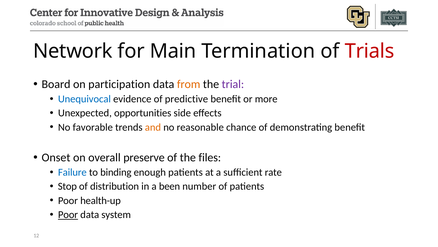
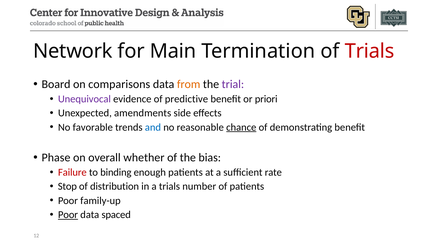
participation: participation -> comparisons (119, 84)
Unequivocal colour: blue -> purple (84, 99)
more: more -> priori (266, 99)
opportunities: opportunities -> amendments (143, 113)
and colour: orange -> blue (153, 127)
chance underline: none -> present (241, 127)
Onset: Onset -> Phase (56, 157)
preserve: preserve -> whether (144, 157)
files: files -> bias (210, 157)
Failure colour: blue -> red (72, 172)
a been: been -> trials (169, 186)
health-up: health-up -> family-up (100, 200)
system: system -> spaced (116, 214)
